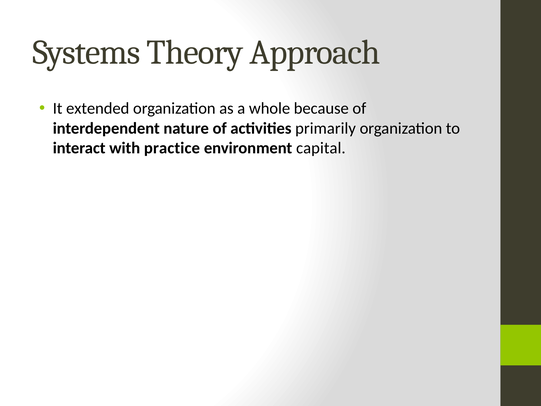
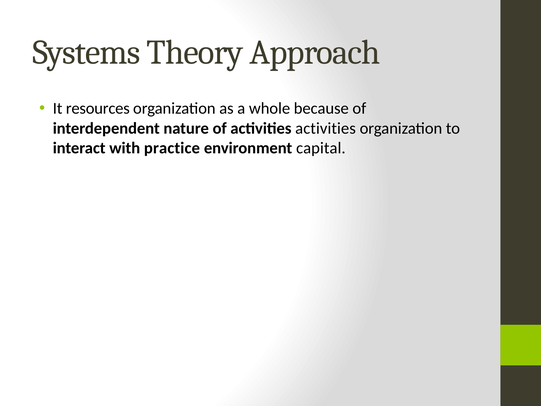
extended: extended -> resources (98, 108)
activities primarily: primarily -> activities (326, 128)
